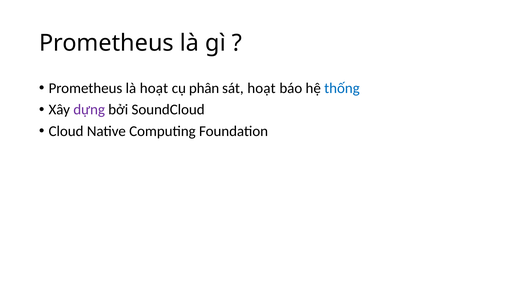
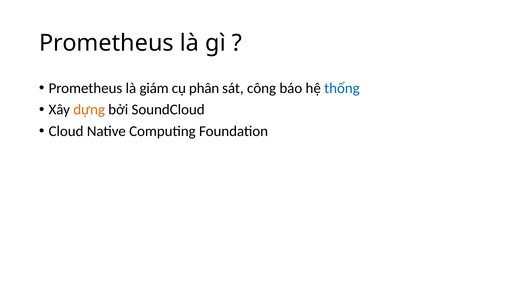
là hoạt: hoạt -> giám (154, 88)
sát hoạt: hoạt -> công (262, 88)
dựng colour: purple -> orange (89, 110)
